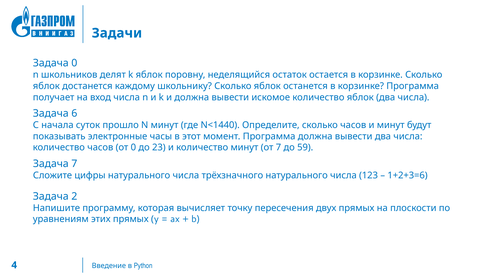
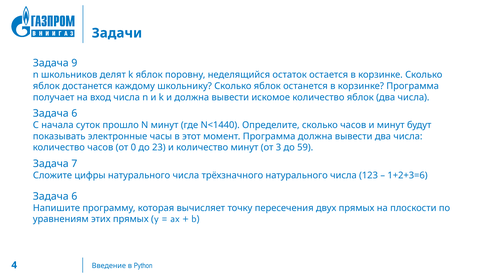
Задача 0: 0 -> 9 (74, 63)
от 7: 7 -> 3 (278, 148)
2: 2 -> 6 (74, 196)
